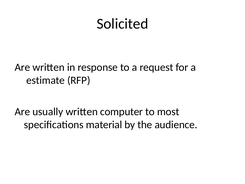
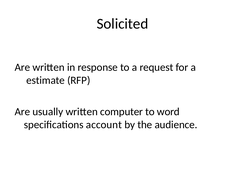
most: most -> word (168, 111)
material: material -> account (104, 125)
